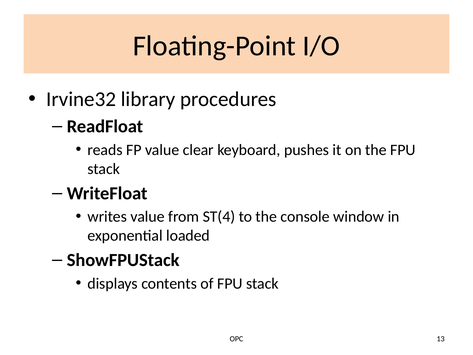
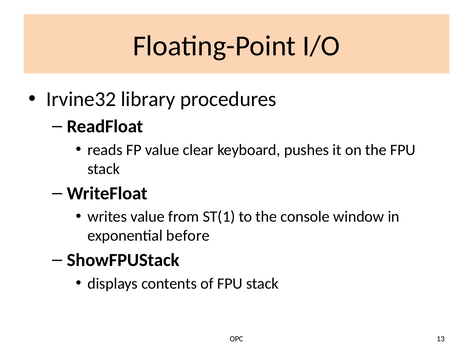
ST(4: ST(4 -> ST(1 (219, 217)
loaded: loaded -> before (188, 236)
